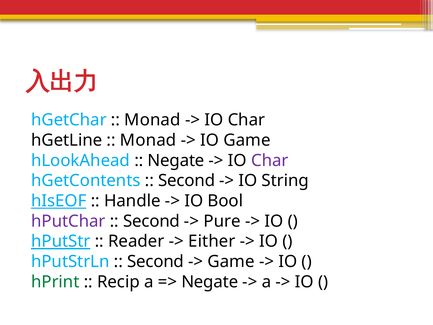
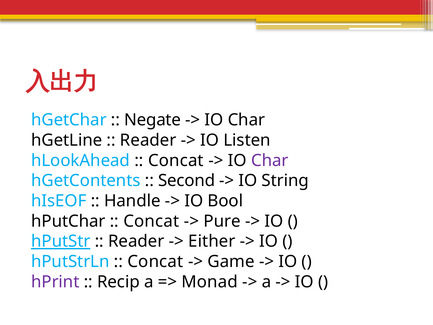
Monad: Monad -> Negate (153, 120)
Monad: Monad -> Reader (148, 140)
IO Game: Game -> Listen (247, 140)
Negate: Negate -> Concat (176, 160)
hIsEOF underline: present -> none (59, 201)
hPutChar colour: purple -> black (68, 221)
Second: Second -> Concat (151, 221)
Second: Second -> Concat (155, 261)
hPrint colour: green -> purple (55, 282)
Negate: Negate -> Monad (210, 282)
